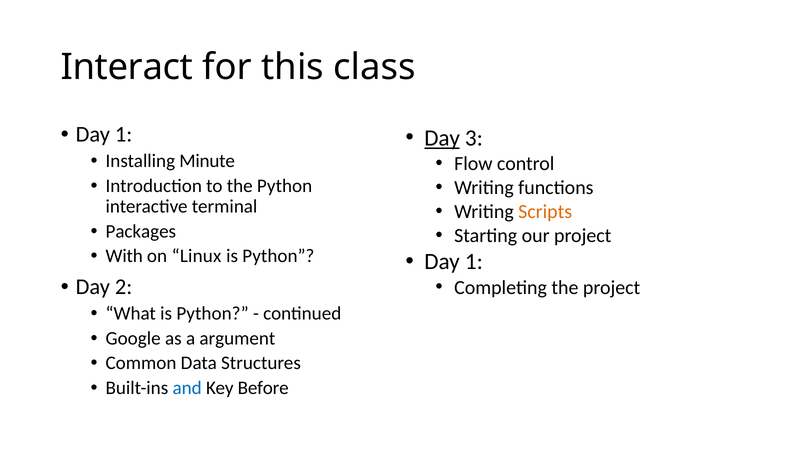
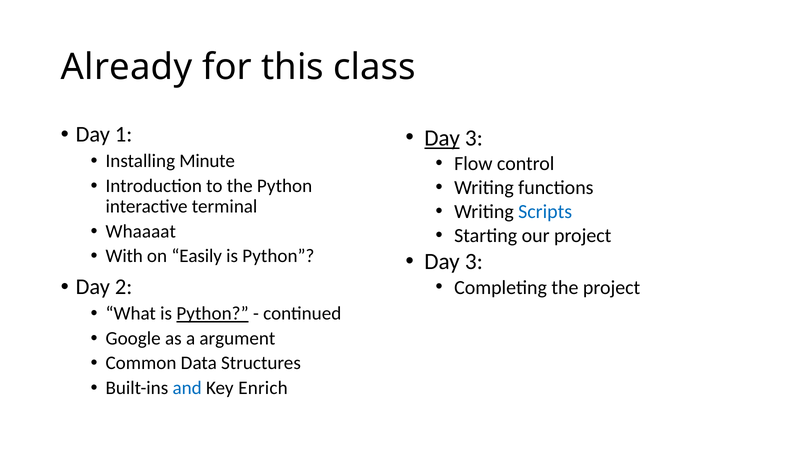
Interact: Interact -> Already (127, 67)
Scripts colour: orange -> blue (545, 211)
Packages: Packages -> Whaaaat (141, 231)
Linux: Linux -> Easily (197, 256)
1: 1 -> 3 (474, 261)
Python underline: none -> present (213, 313)
Before: Before -> Enrich (263, 387)
